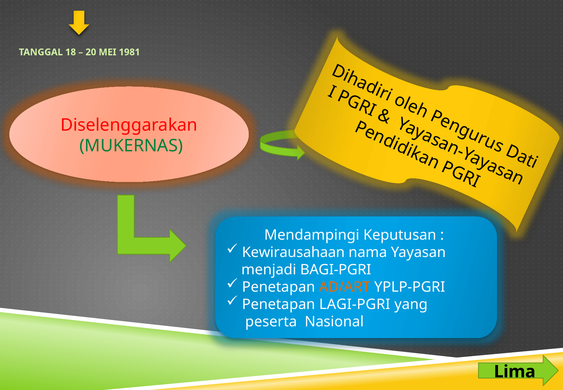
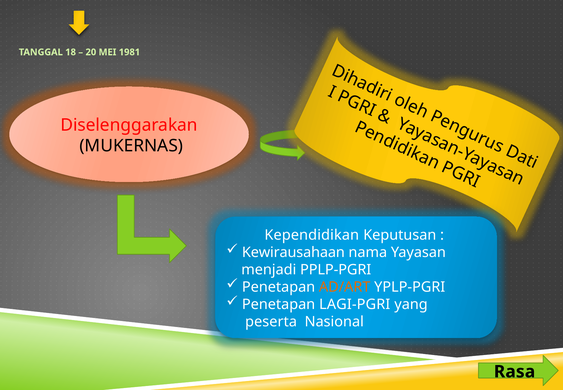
MUKERNAS colour: green -> black (131, 146)
Mendampingi: Mendampingi -> Kependidikan (312, 235)
BAGI-PGRI: BAGI-PGRI -> PPLP-PGRI (336, 270)
Lima: Lima -> Rasa (515, 371)
